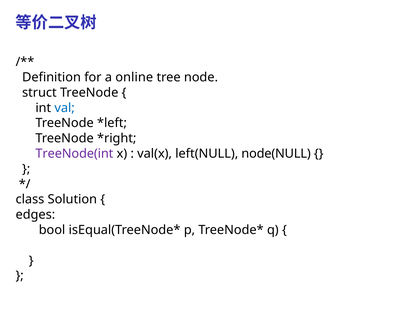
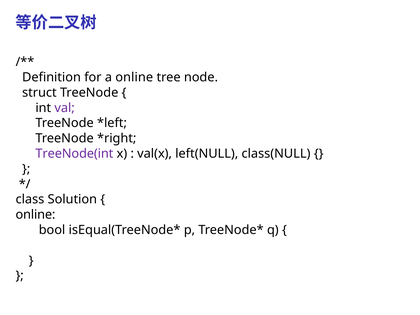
val colour: blue -> purple (65, 108)
node(NULL: node(NULL -> class(NULL (276, 154)
edges: edges -> online (35, 215)
